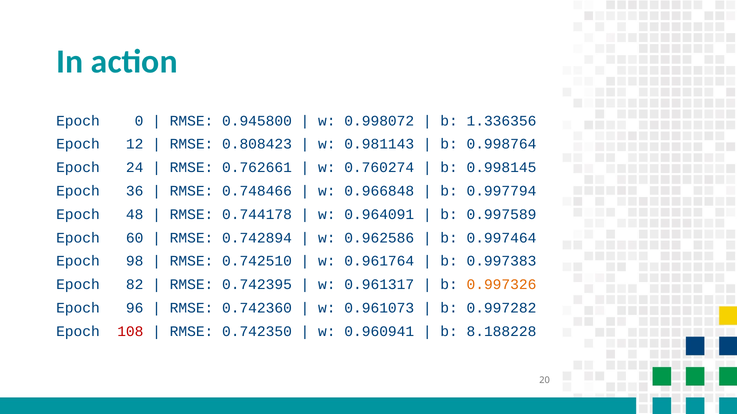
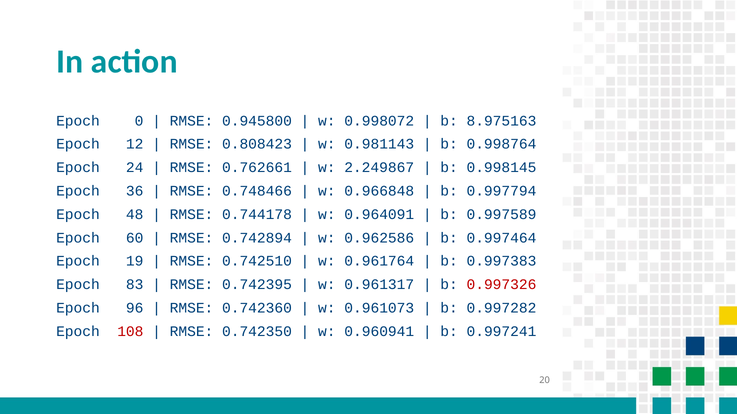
1.336356: 1.336356 -> 8.975163 (501, 121)
0.760274: 0.760274 -> 2.249867 (379, 168)
98: 98 -> 19 (135, 262)
82: 82 -> 83 (135, 285)
0.997326 colour: orange -> red (501, 285)
8.188228: 8.188228 -> 0.997241 (501, 332)
